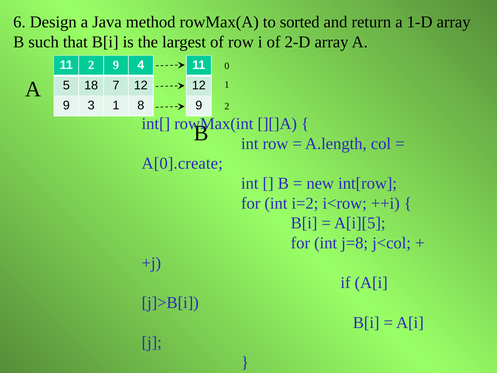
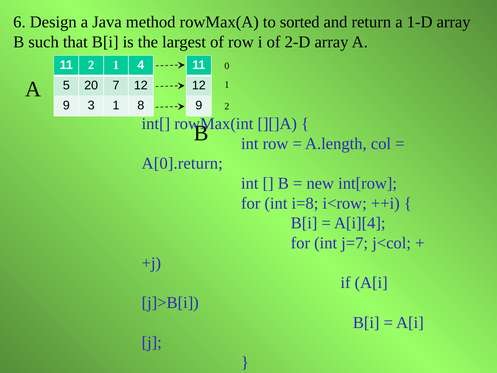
2 9: 9 -> 1 (116, 65)
18: 18 -> 20 (91, 85)
A[0].create: A[0].create -> A[0].return (182, 163)
i=2: i=2 -> i=8 (305, 203)
A[i][5: A[i][5 -> A[i][4 (360, 223)
j=8: j=8 -> j=7 (355, 243)
